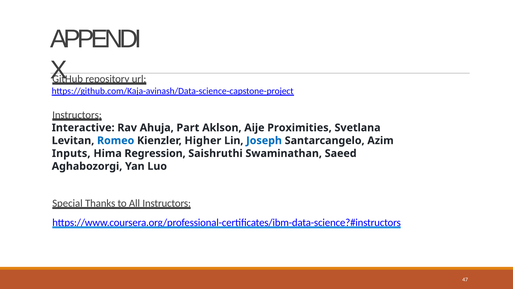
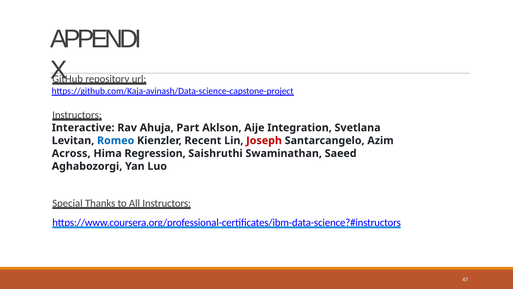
Proximities: Proximities -> Integration (300, 128)
Higher: Higher -> Recent (203, 140)
Joseph colour: blue -> red (264, 140)
Inputs: Inputs -> Across (71, 153)
